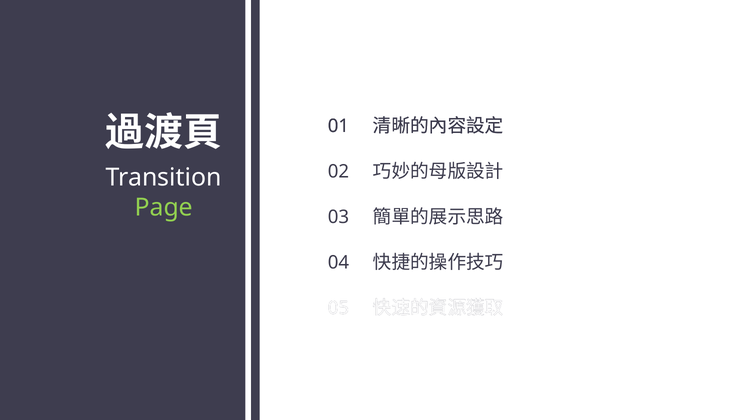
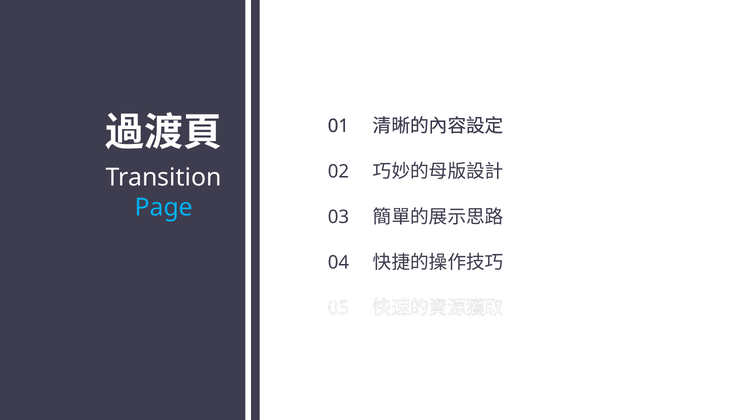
Page colour: light green -> light blue (164, 207)
